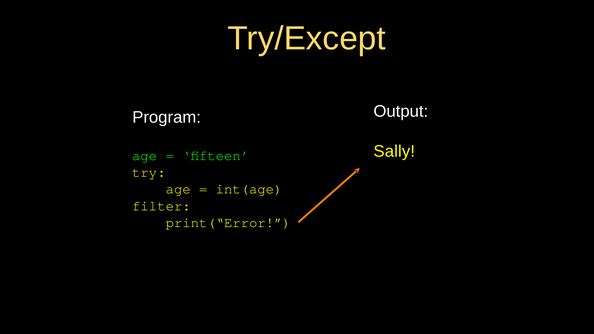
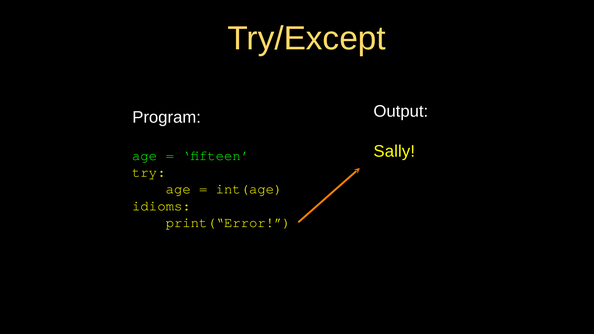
filter: filter -> idioms (162, 206)
